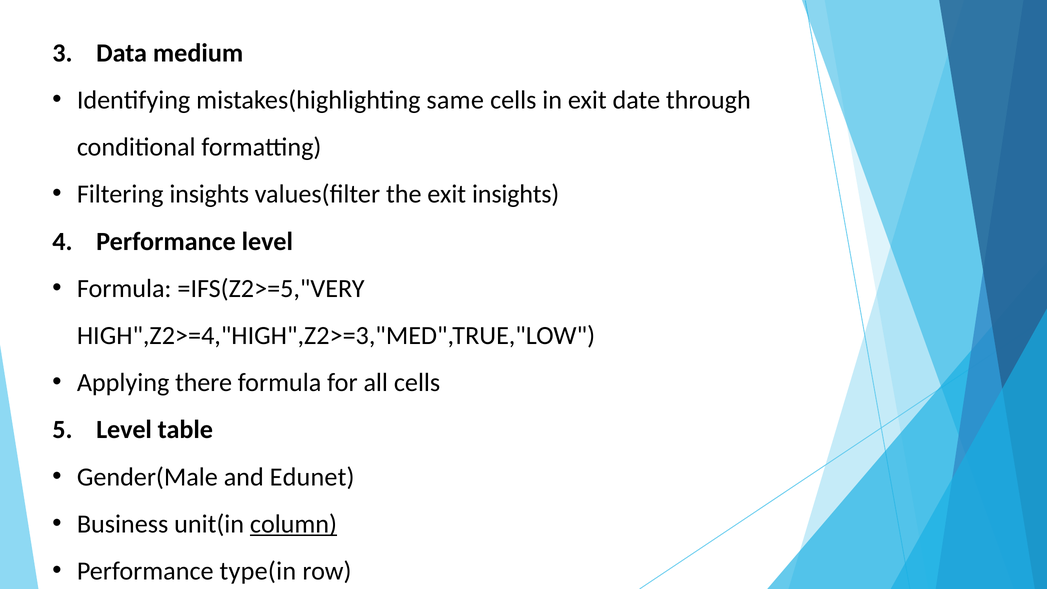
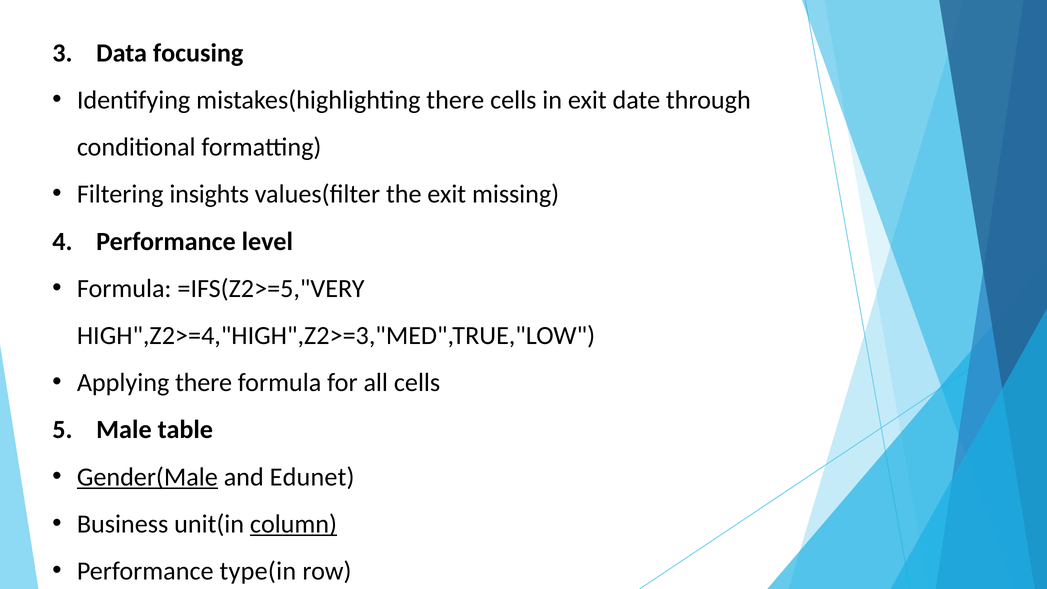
medium: medium -> focusing (198, 53)
mistakes(highlighting same: same -> there (455, 100)
exit insights: insights -> missing (516, 194)
5 Level: Level -> Male (124, 430)
Gender(Male underline: none -> present (147, 477)
